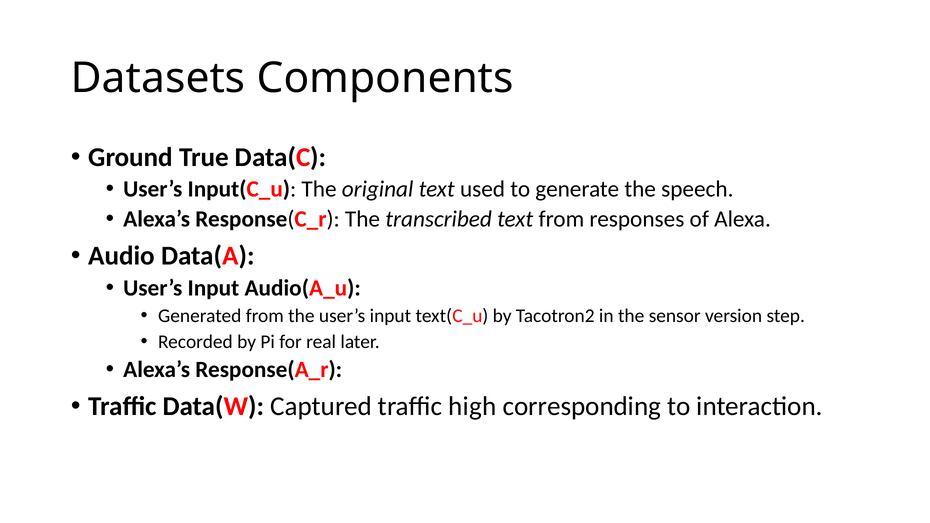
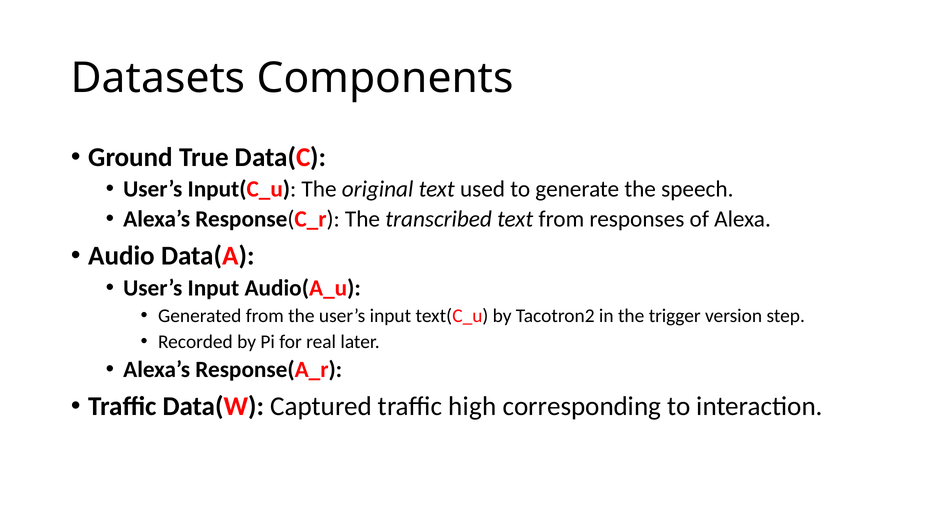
sensor: sensor -> trigger (675, 316)
